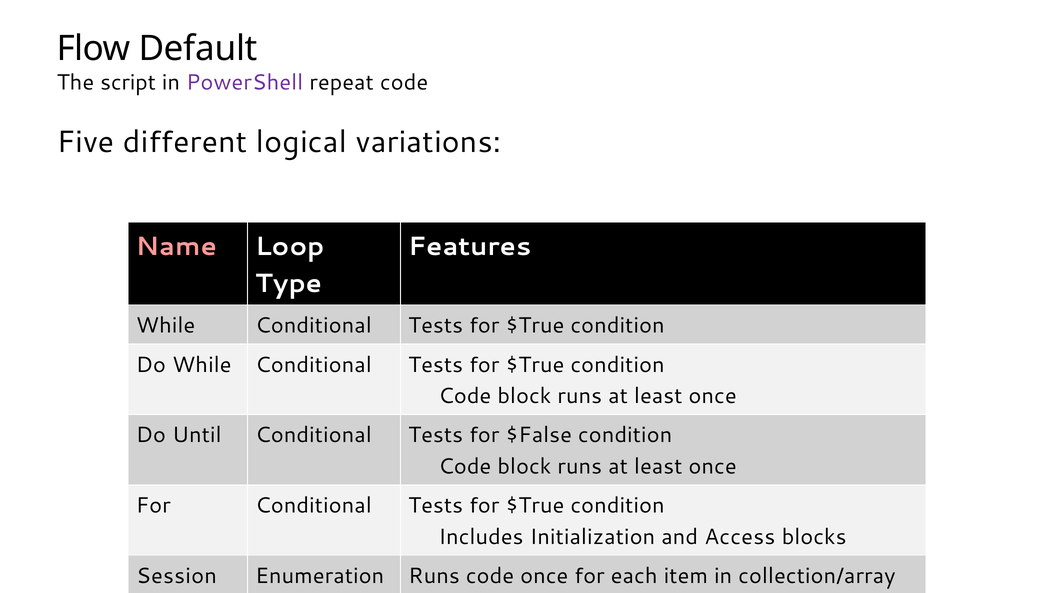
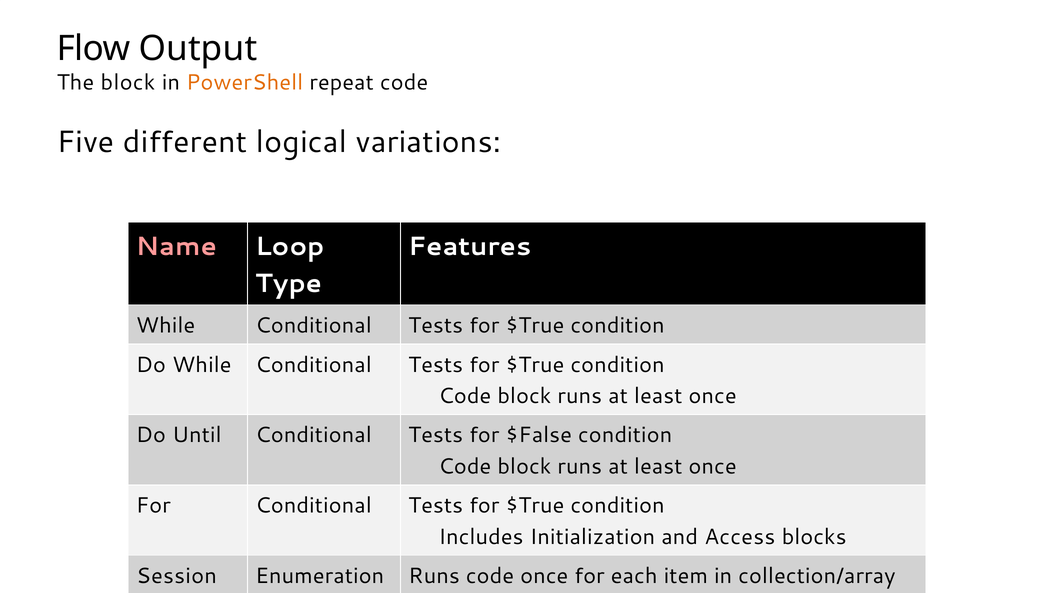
Default: Default -> Output (198, 49)
The script: script -> block (128, 83)
PowerShell colour: purple -> orange (245, 83)
